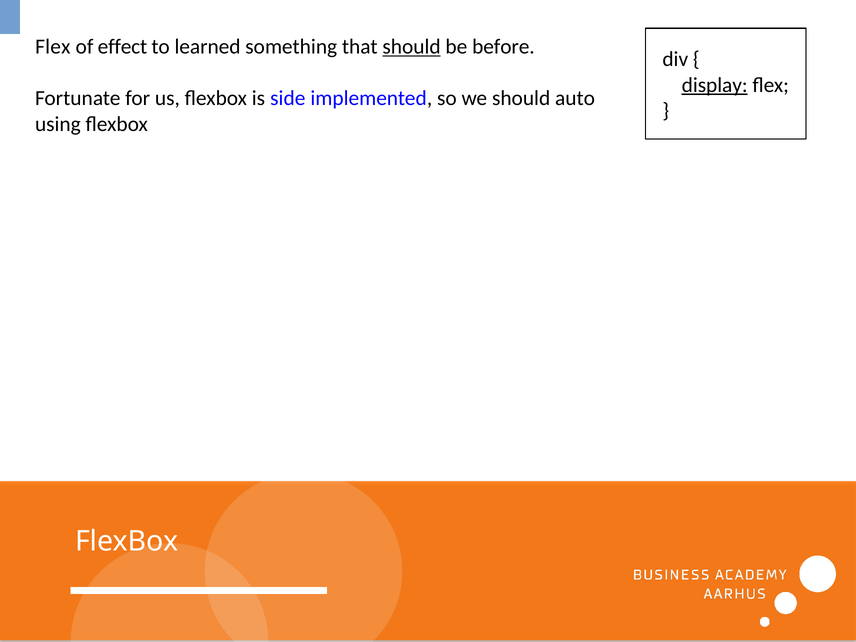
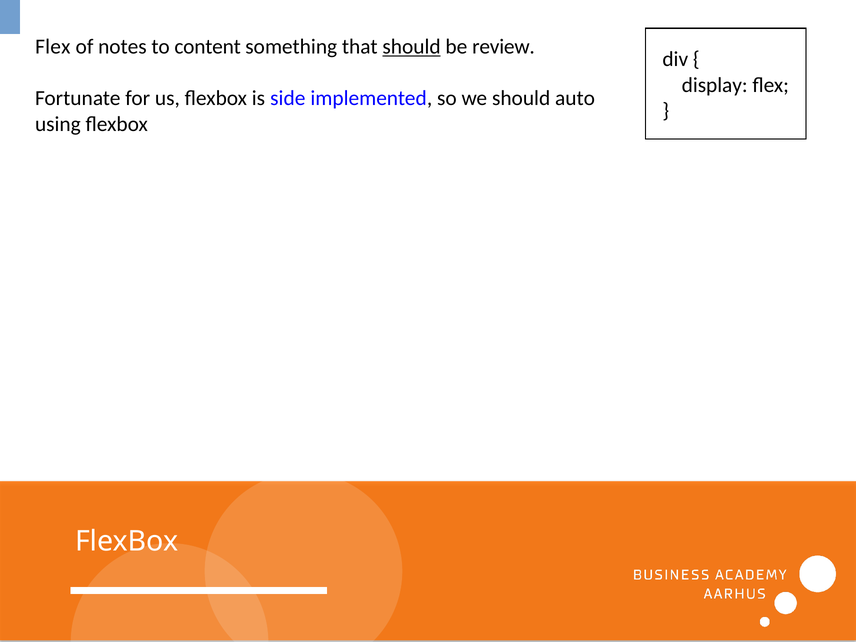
effect: effect -> notes (122, 47)
learned: learned -> content (208, 47)
before: before -> review (504, 47)
display underline: present -> none (715, 85)
